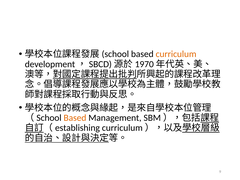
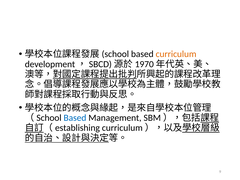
Based colour: orange -> blue (75, 118)
